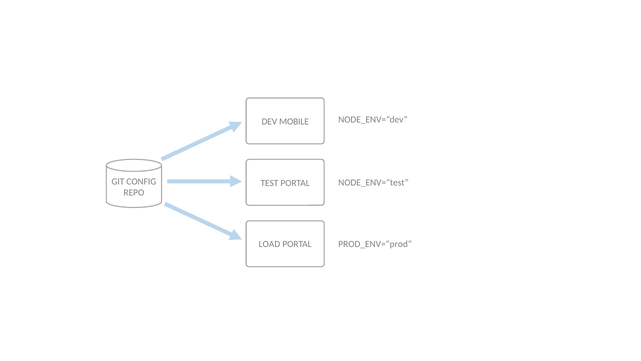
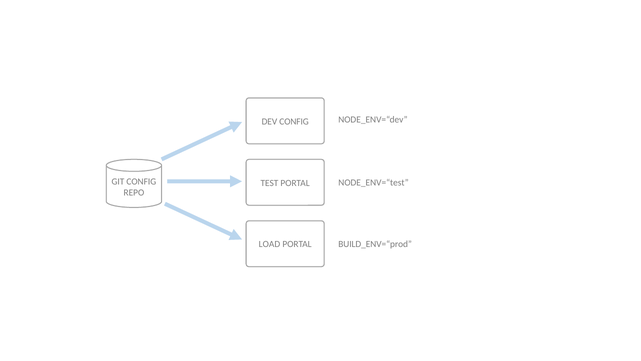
DEV MOBILE: MOBILE -> CONFIG (294, 121)
PROD_ENV=“prod: PROD_ENV=“prod -> BUILD_ENV=“prod (375, 244)
